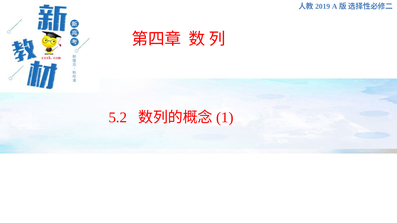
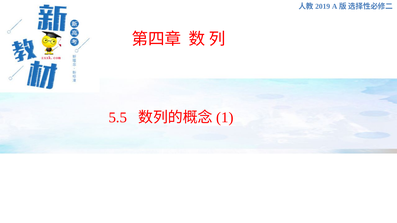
5.2: 5.2 -> 5.5 (118, 118)
